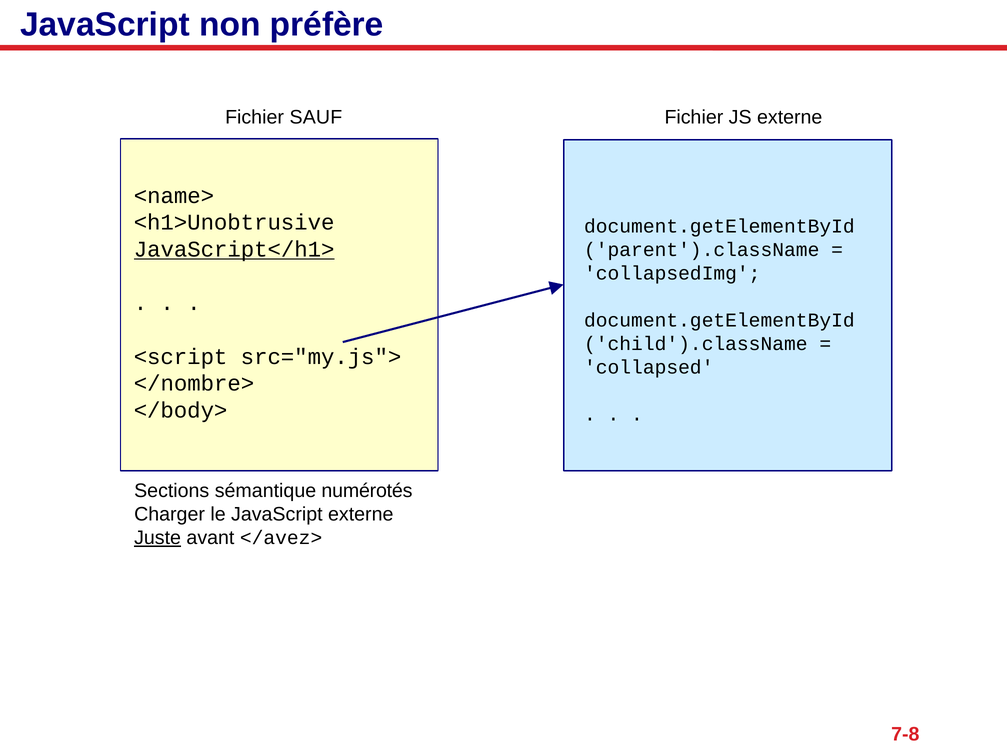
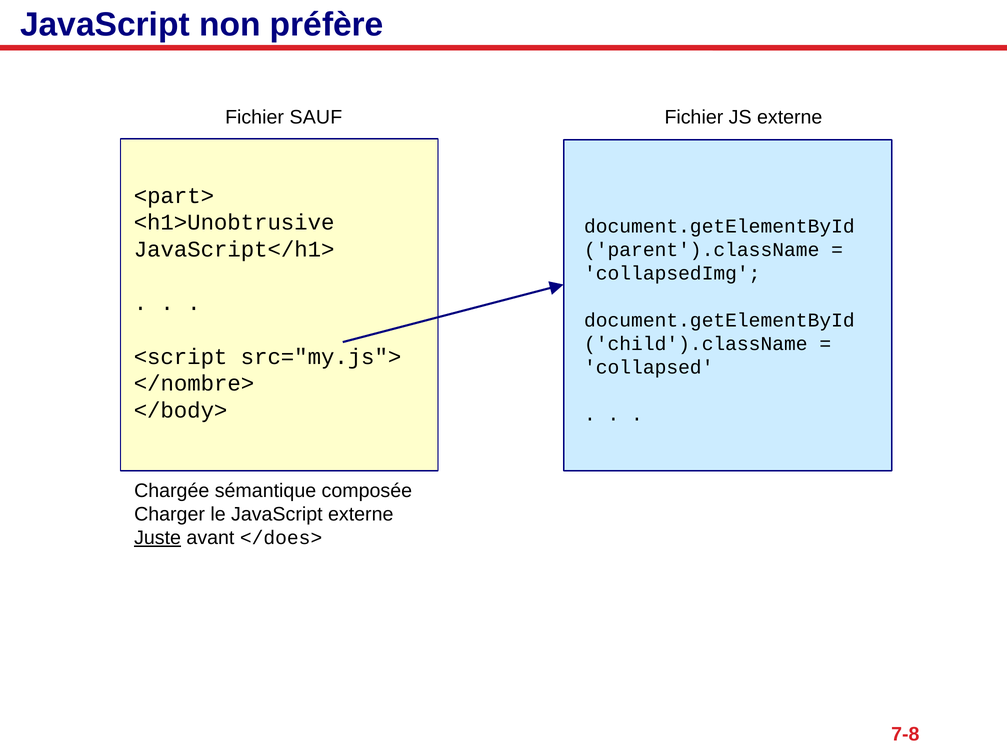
<name>: <name> -> <part> (174, 196)
JavaScript</h1> underline: present -> none (234, 249)
Sections: Sections -> Chargée (172, 491)
numérotés: numérotés -> composée (367, 491)
</avez>: </avez> -> </does> (281, 538)
